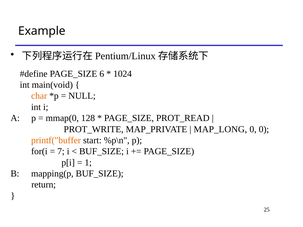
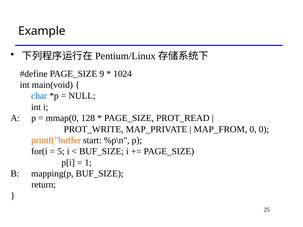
6: 6 -> 9 (102, 74)
char colour: orange -> blue (39, 96)
MAP_LONG: MAP_LONG -> MAP_FROM (220, 129)
7: 7 -> 5 (61, 152)
